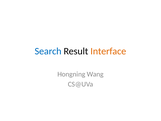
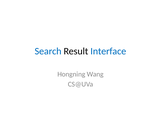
Interface colour: orange -> blue (108, 51)
